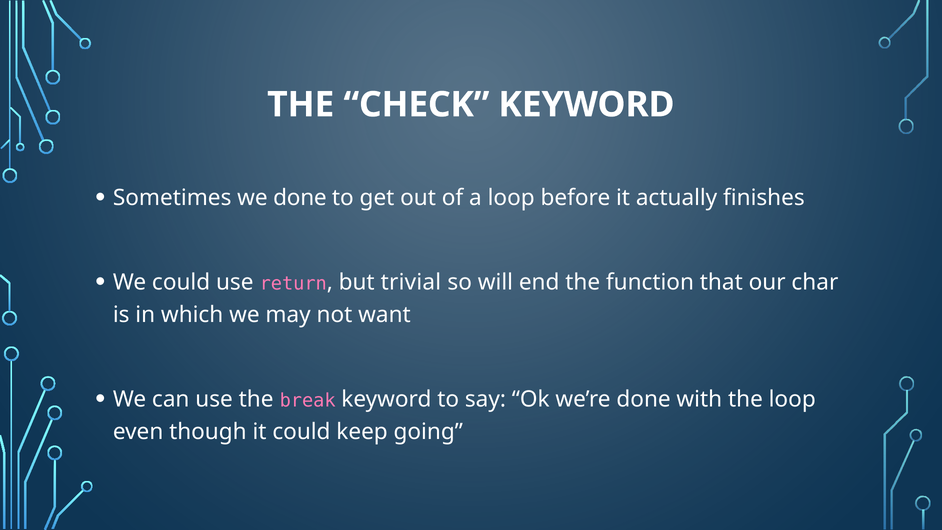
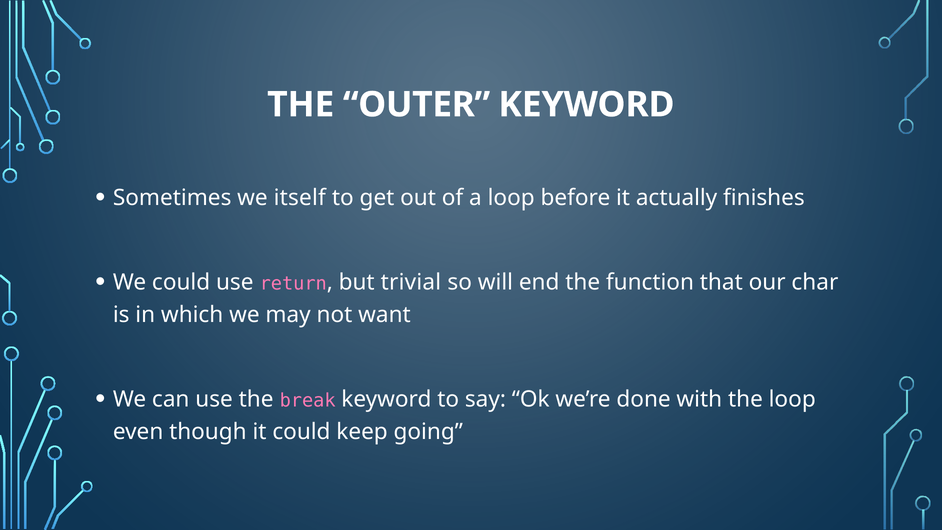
CHECK: CHECK -> OUTER (417, 105)
we done: done -> itself (300, 198)
